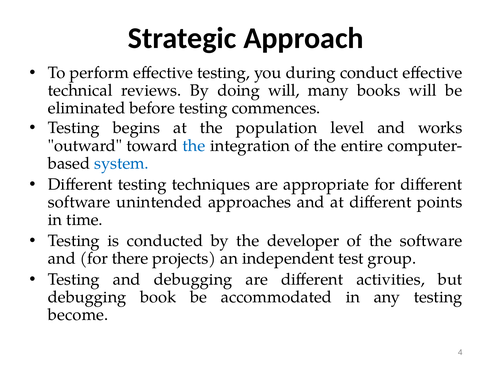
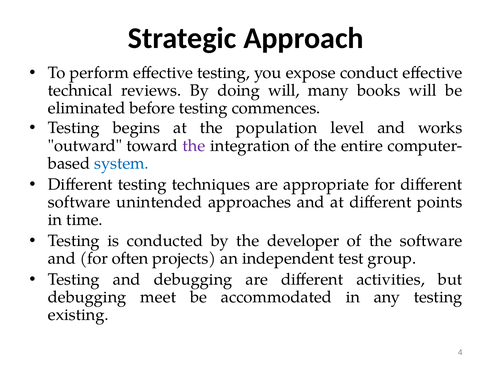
during: during -> expose (311, 73)
the colour: blue -> purple (194, 146)
there: there -> often (130, 258)
book: book -> meet (158, 297)
become: become -> existing (78, 315)
